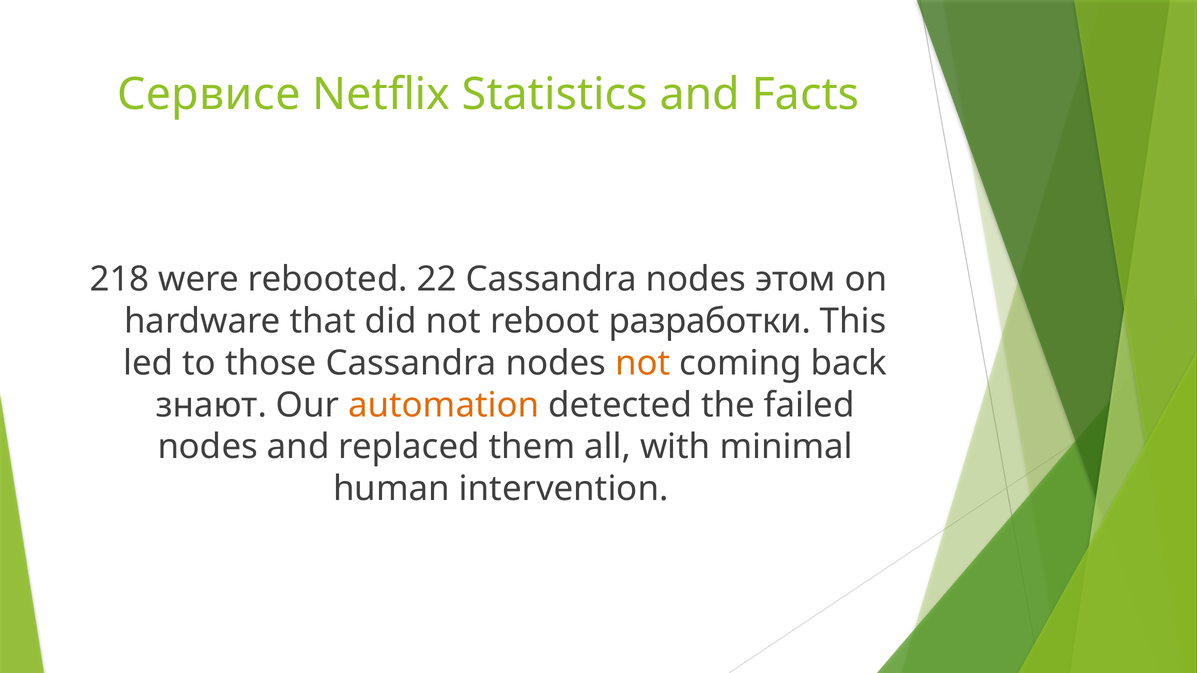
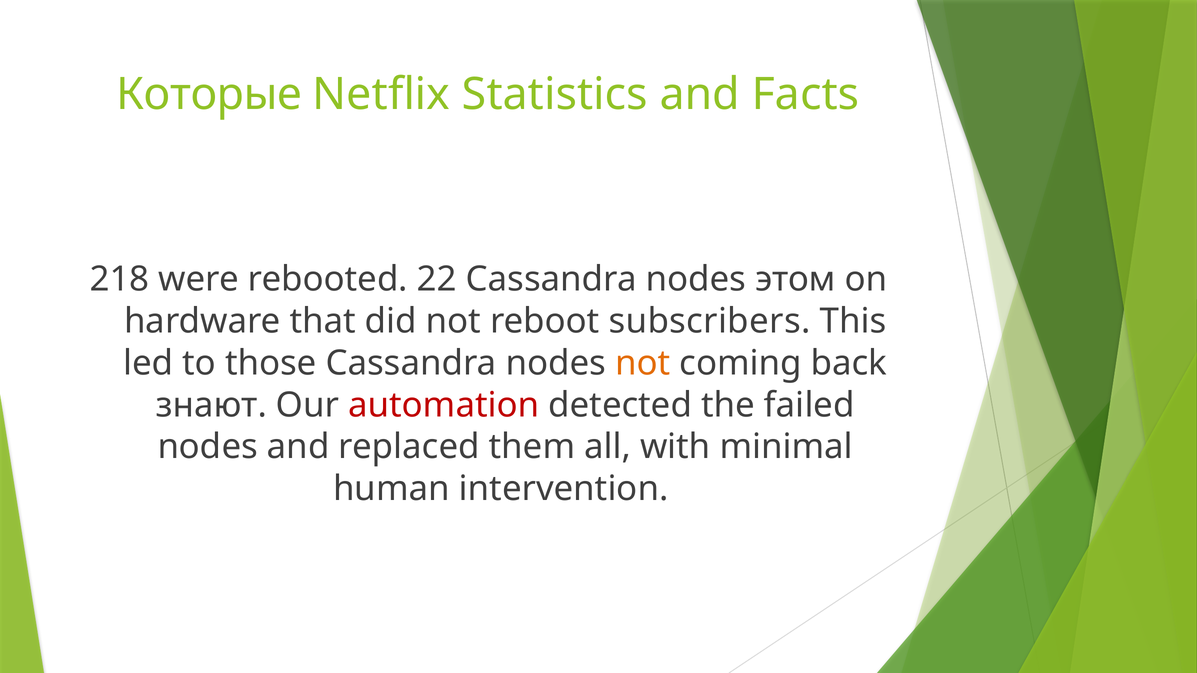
Сервисе: Сервисе -> Которые (209, 94)
разработки: разработки -> subscribers (710, 321)
automation colour: orange -> red (444, 405)
